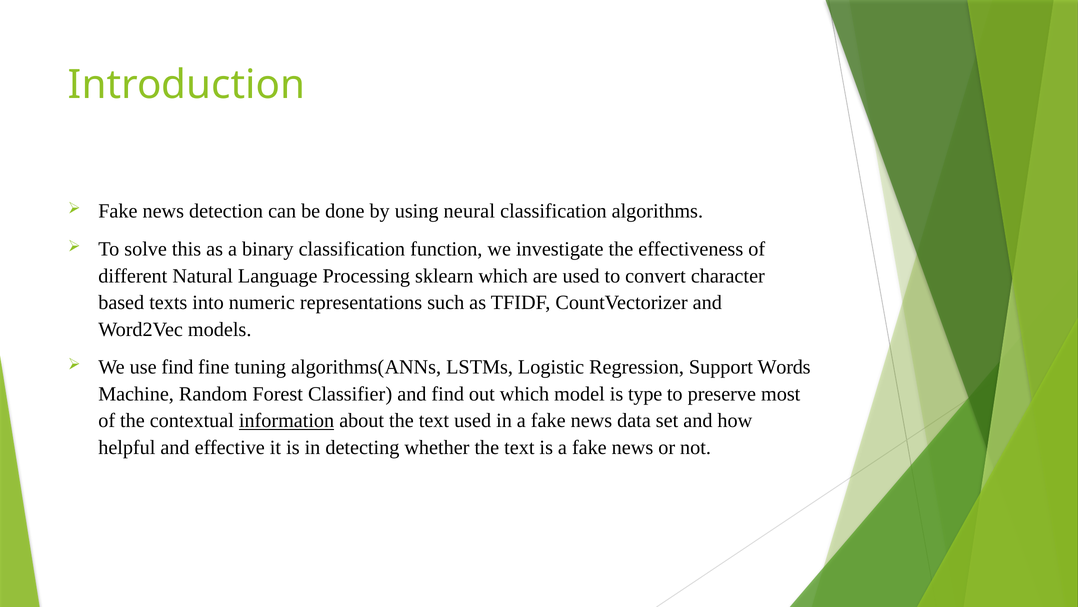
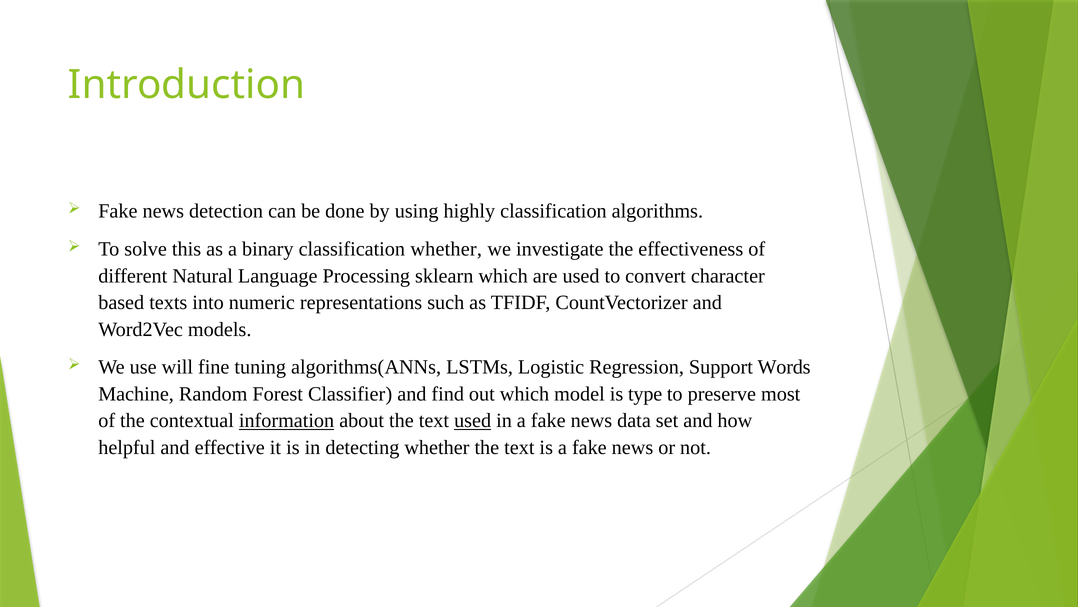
neural: neural -> highly (469, 211)
classification function: function -> whether (446, 249)
use find: find -> will (177, 367)
used underline: none -> present (473, 420)
